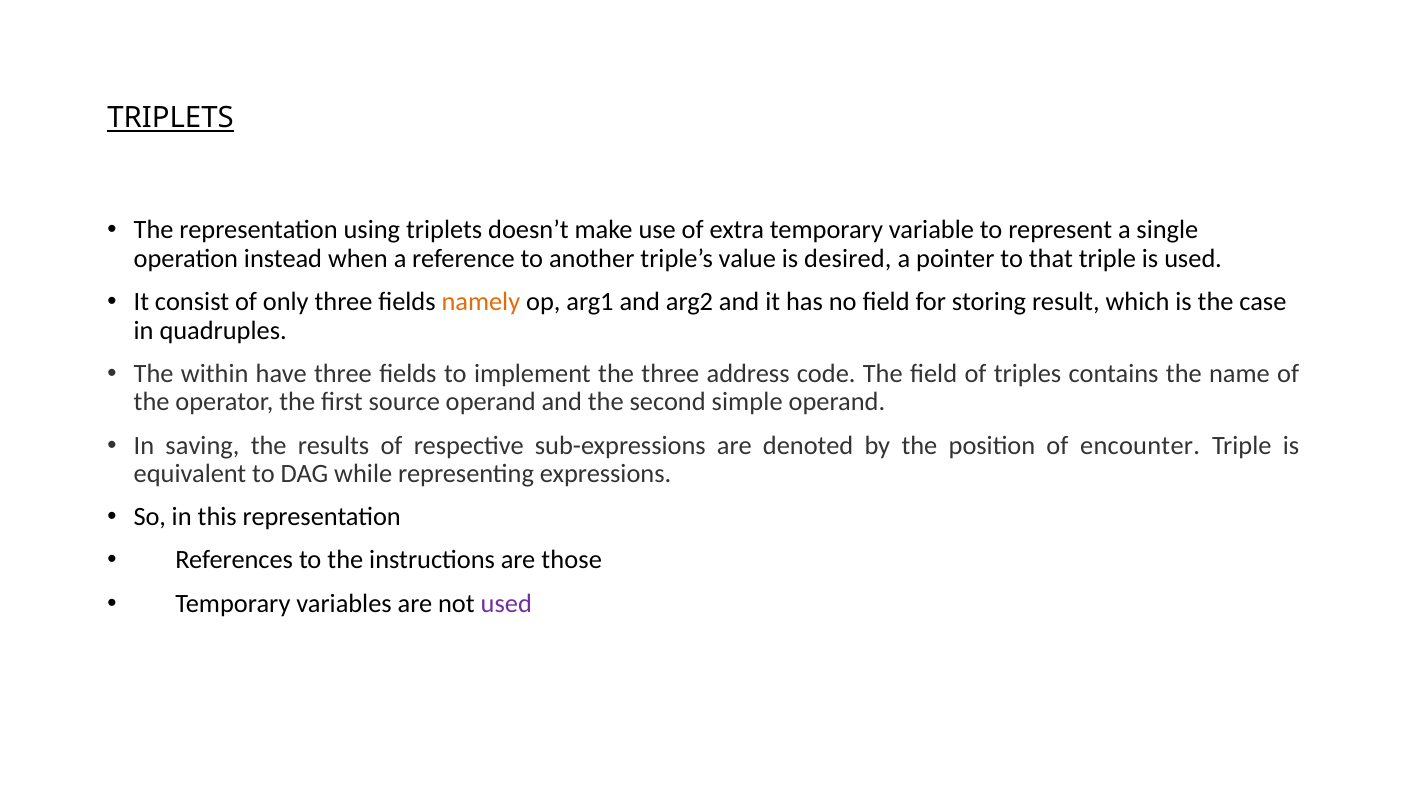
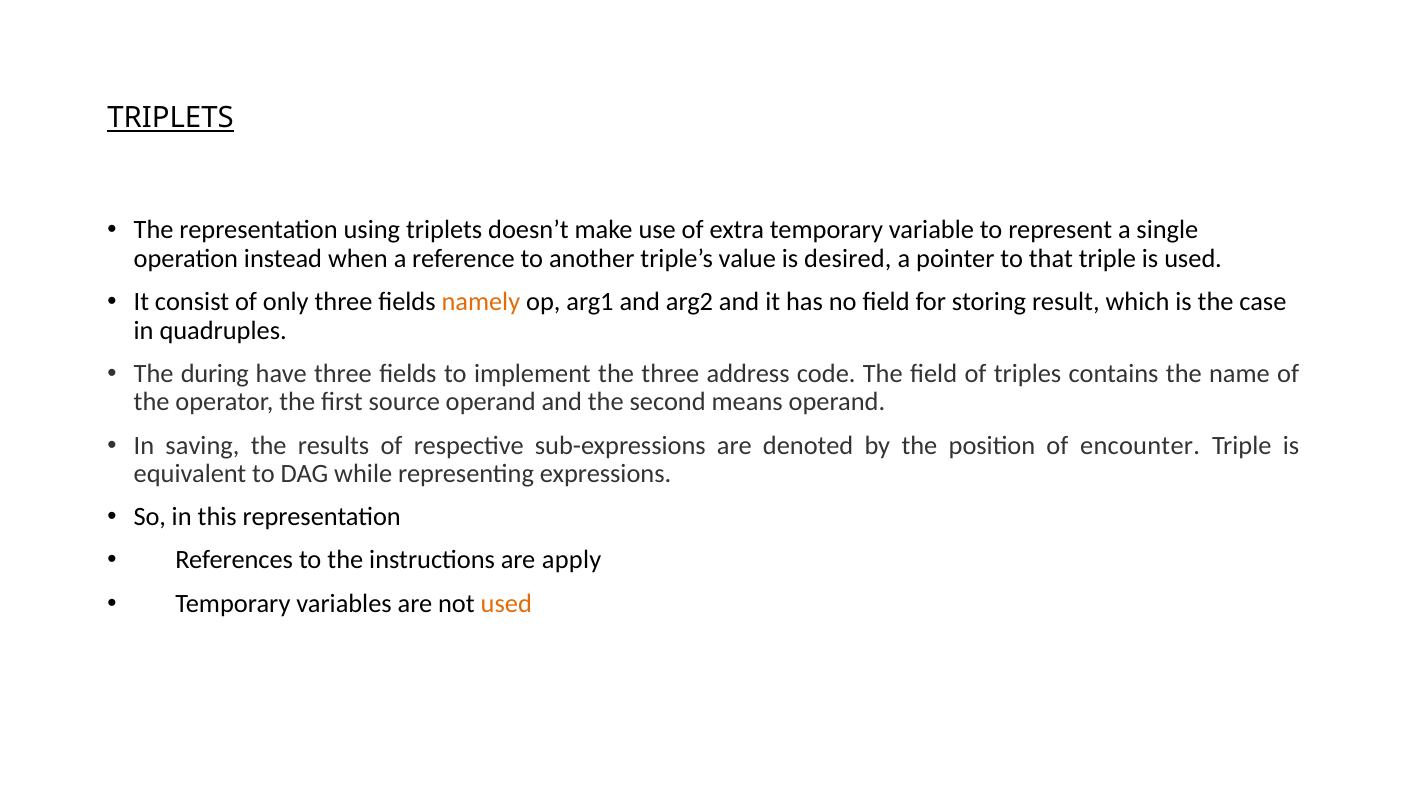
within: within -> during (215, 374)
simple: simple -> means (747, 402)
those: those -> apply (572, 560)
used colour: purple -> orange (506, 603)
